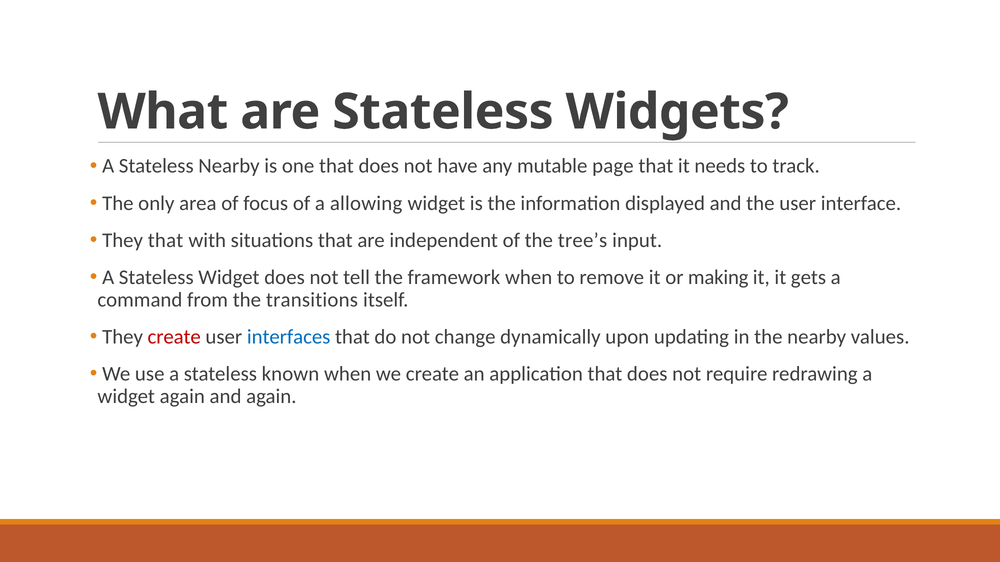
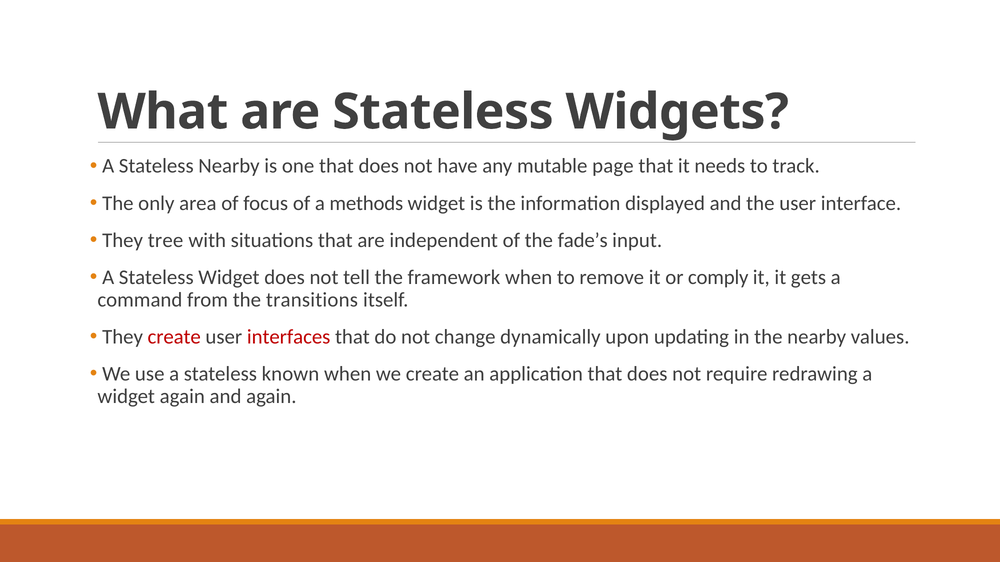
allowing: allowing -> methods (366, 203)
They that: that -> tree (166, 240)
tree’s: tree’s -> fade’s (583, 240)
making: making -> comply (718, 278)
interfaces colour: blue -> red (289, 337)
